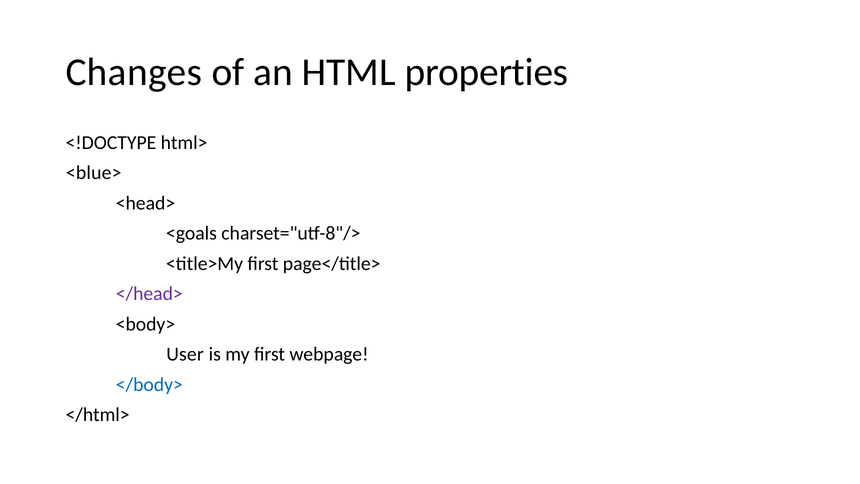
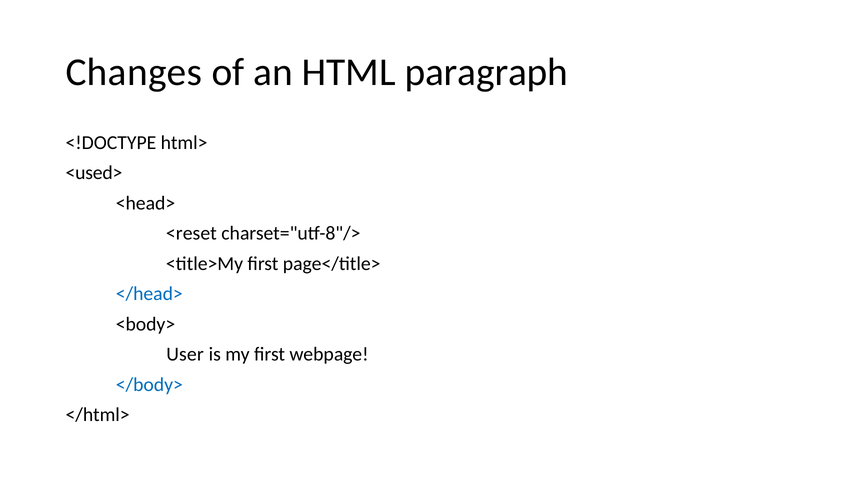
properties: properties -> paragraph (486, 72)
<blue>: <blue> -> <used> (94, 173)
<goals: <goals -> <reset (191, 233)
</head> colour: purple -> blue (149, 294)
